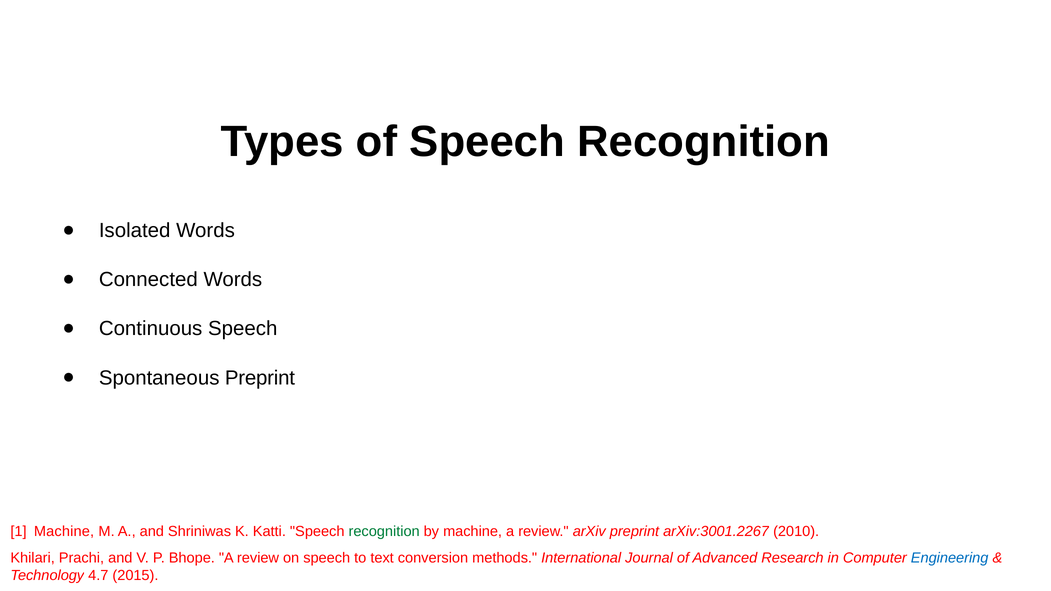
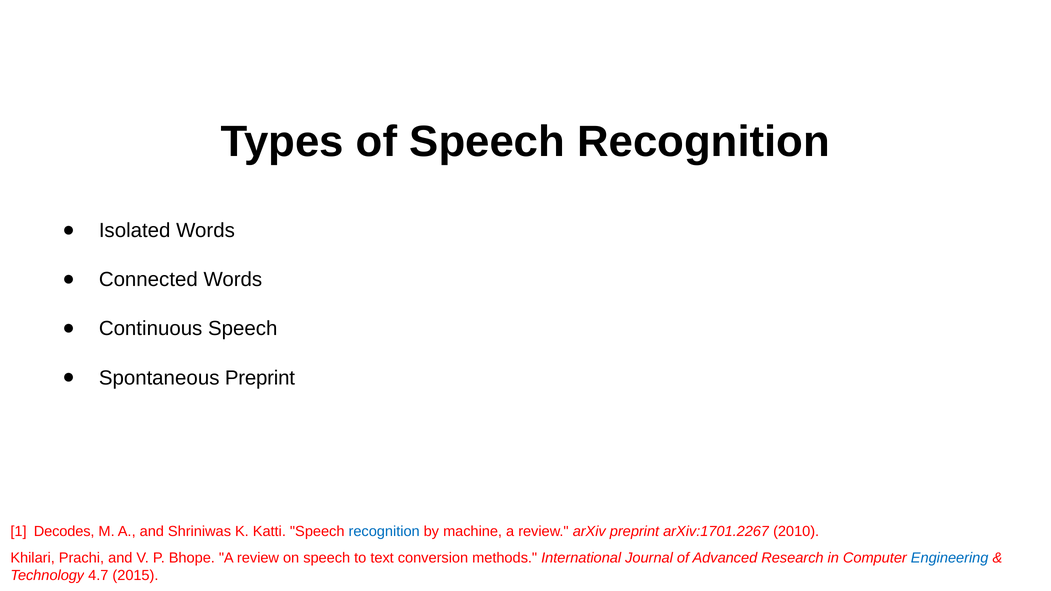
1 Machine: Machine -> Decodes (64, 532)
recognition colour: green -> blue (384, 532)
arXiv:3001.2267: arXiv:3001.2267 -> arXiv:1701.2267 (716, 532)
